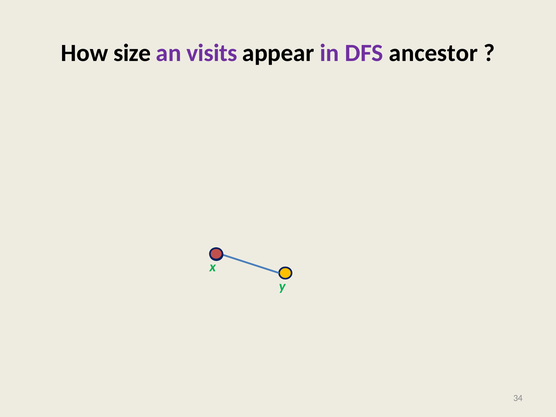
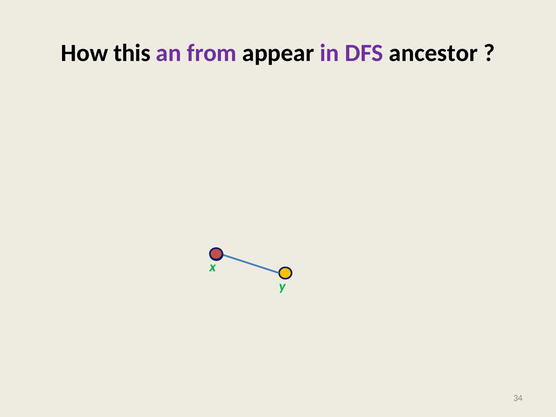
size: size -> this (132, 53)
visits: visits -> from (212, 53)
